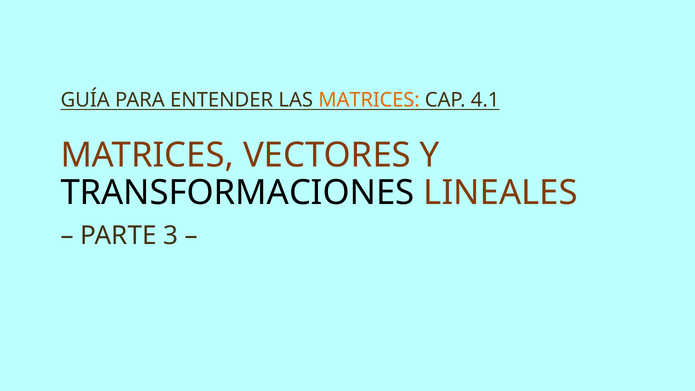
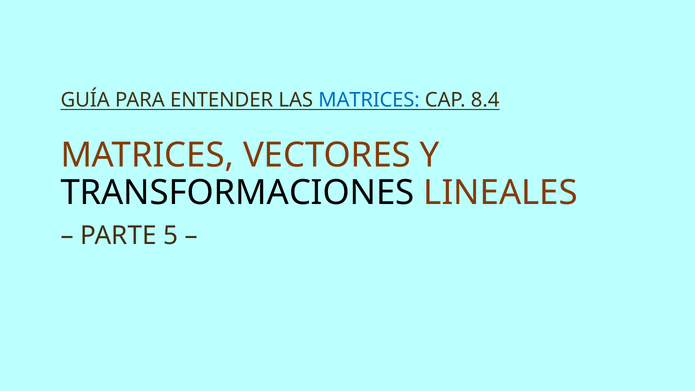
MATRICES colour: orange -> blue (369, 100)
4.1: 4.1 -> 8.4 (485, 100)
3: 3 -> 5 (171, 235)
